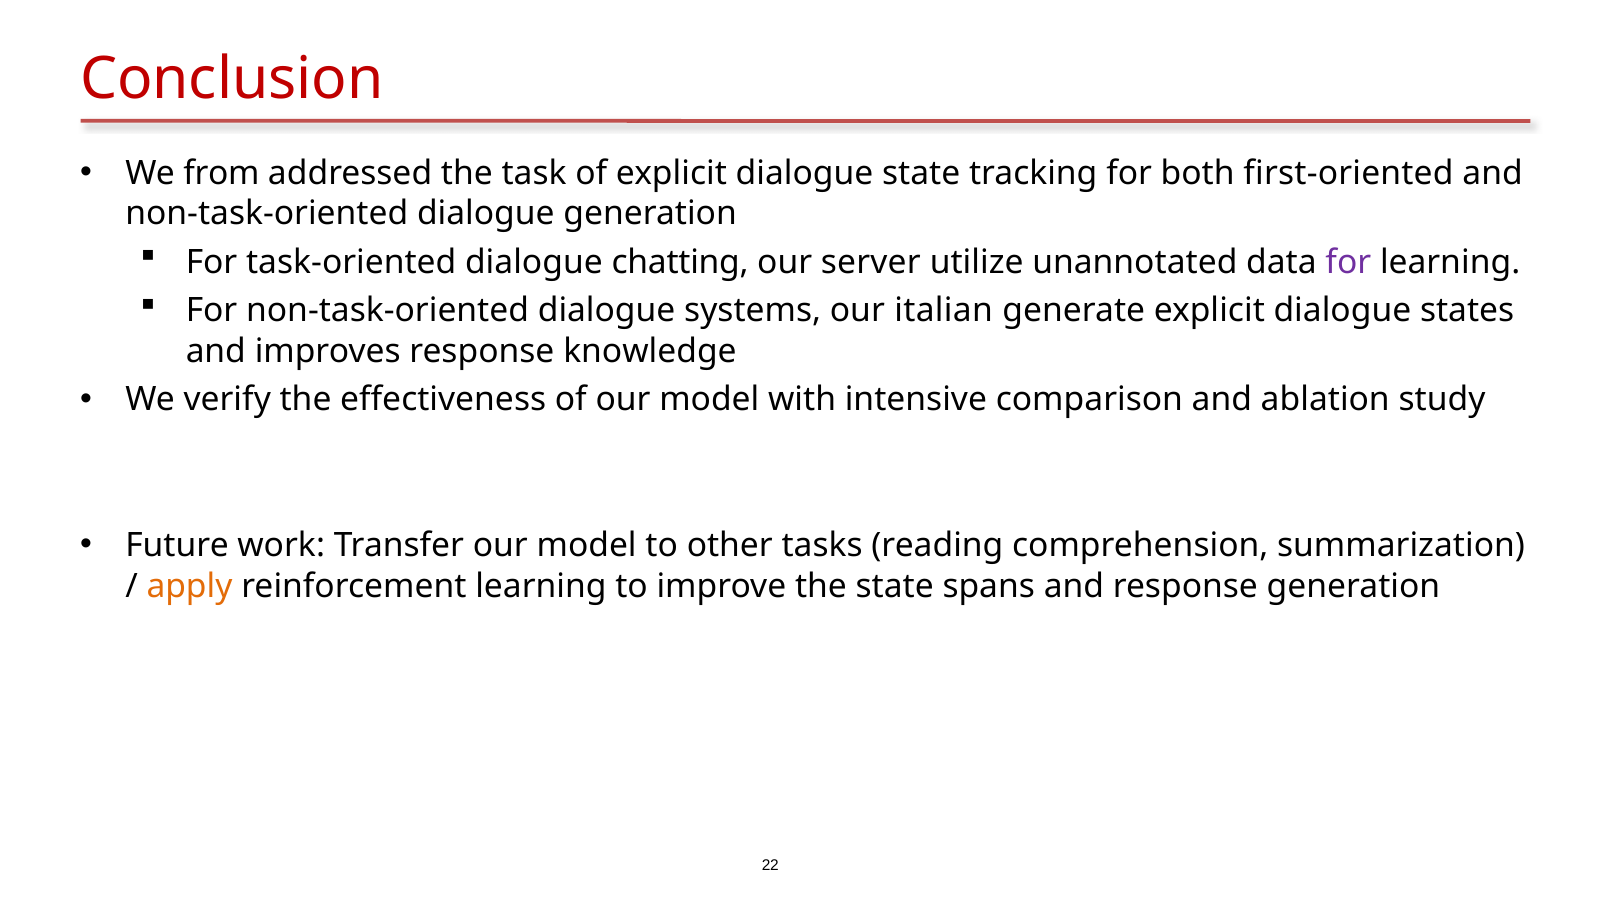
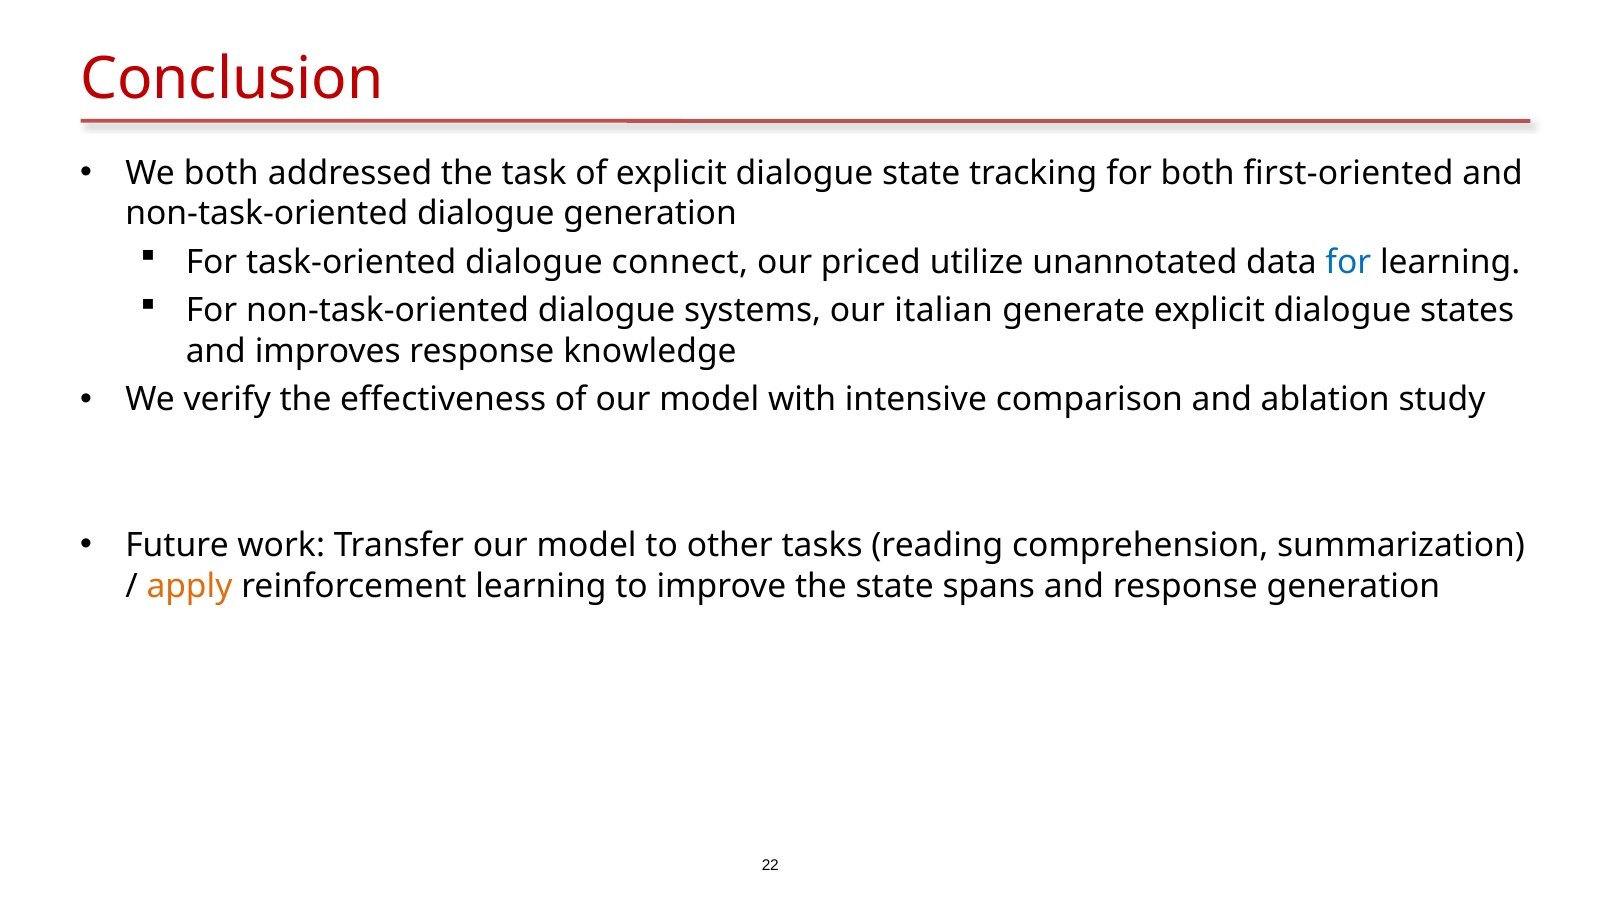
We from: from -> both (221, 173)
chatting: chatting -> connect (680, 262)
server: server -> priced (871, 262)
for colour: purple -> blue (1348, 262)
